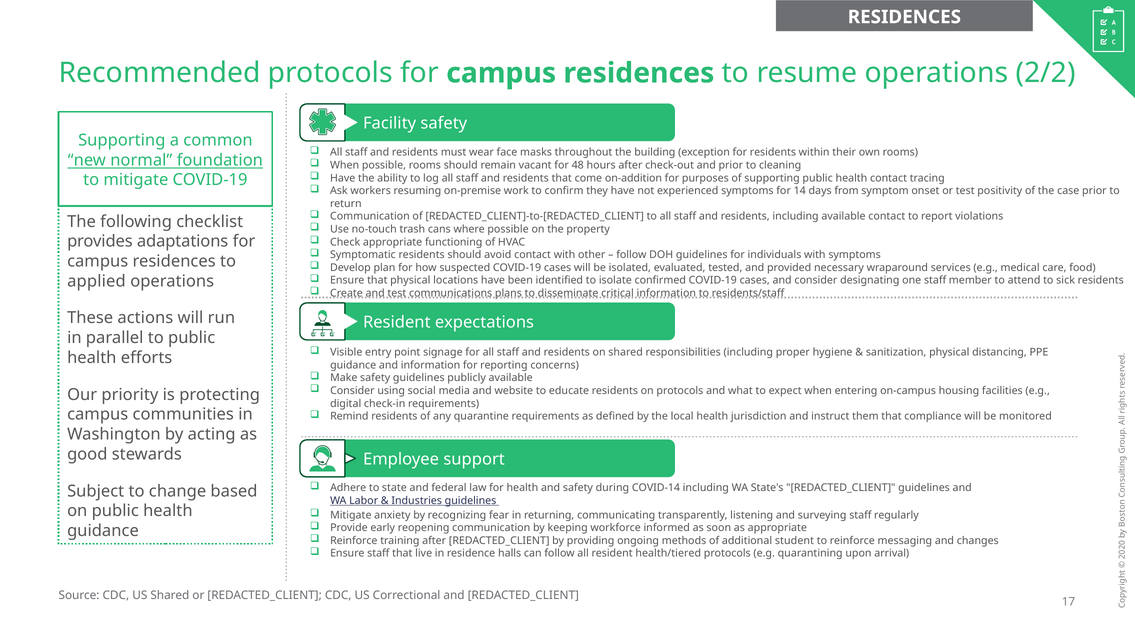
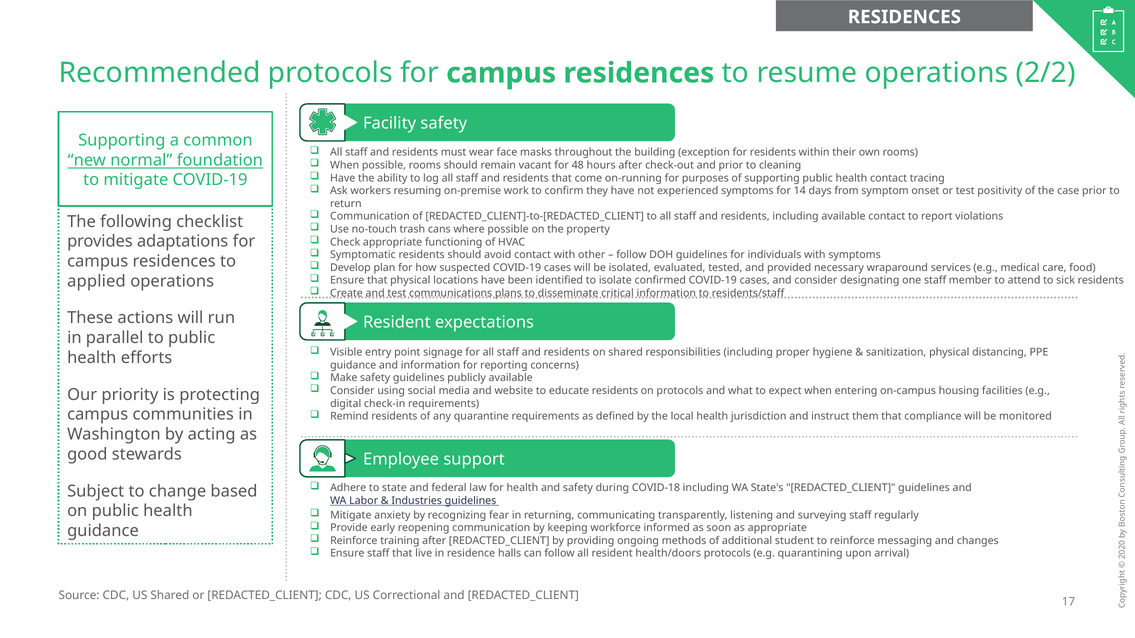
on-addition: on-addition -> on-running (633, 178)
COVID-14: COVID-14 -> COVID-18 (656, 488)
health/tiered: health/tiered -> health/doors (668, 554)
